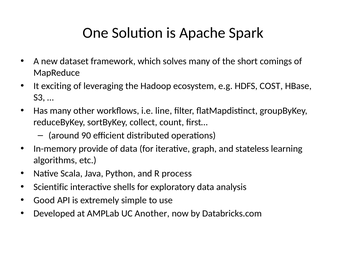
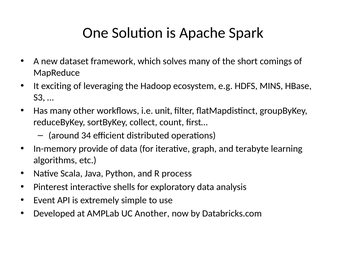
COST: COST -> MINS (271, 86)
line: line -> unit (164, 111)
90: 90 -> 34 (86, 136)
stateless: stateless -> terabyte (252, 149)
Scientific: Scientific -> Pinterest (51, 187)
Good: Good -> Event (44, 200)
